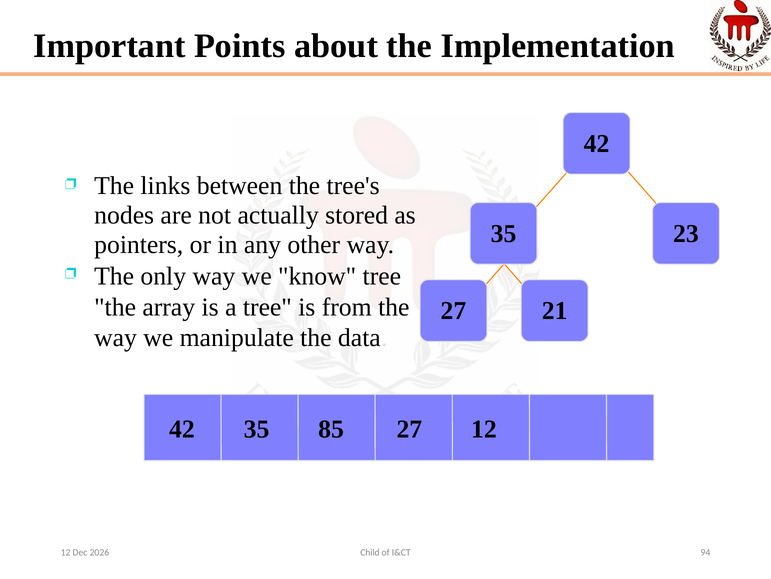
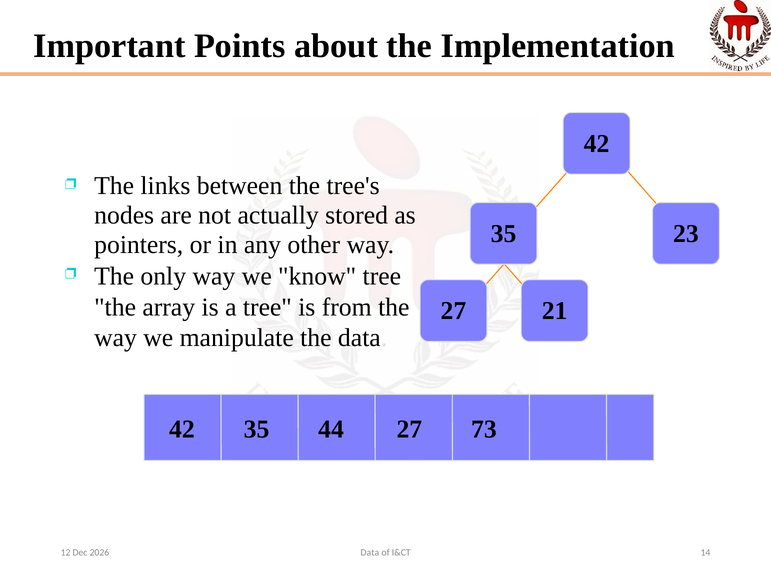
85: 85 -> 44 (331, 429)
27 12: 12 -> 73 (484, 429)
Child: Child -> Data (370, 552)
94: 94 -> 14 (705, 552)
